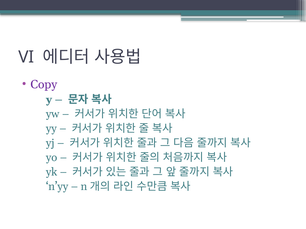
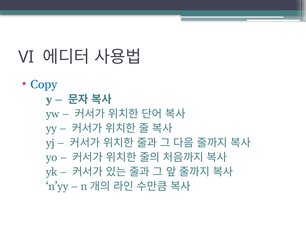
Copy colour: purple -> blue (44, 85)
